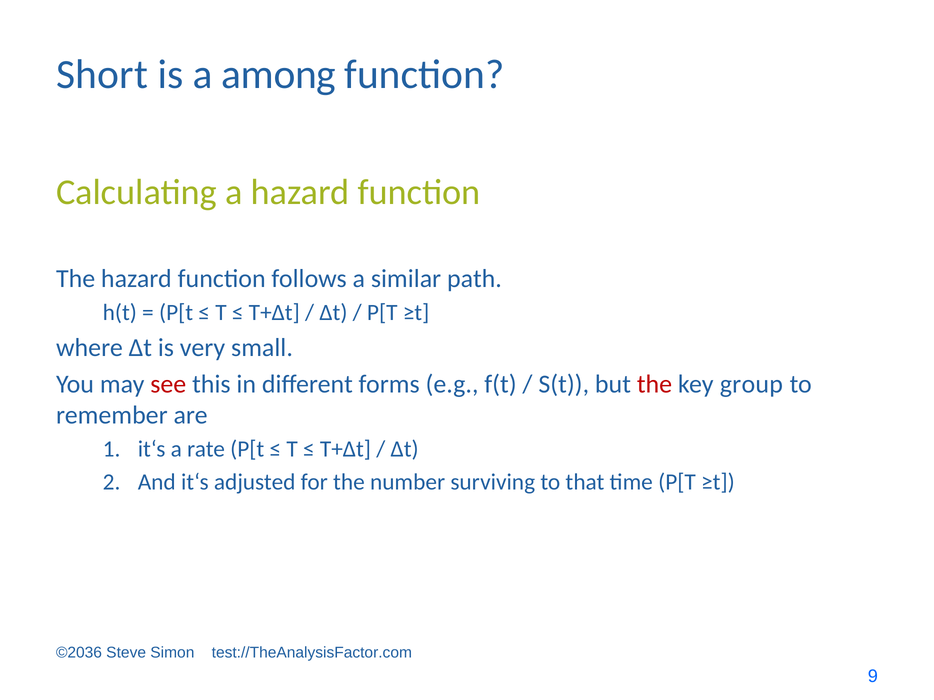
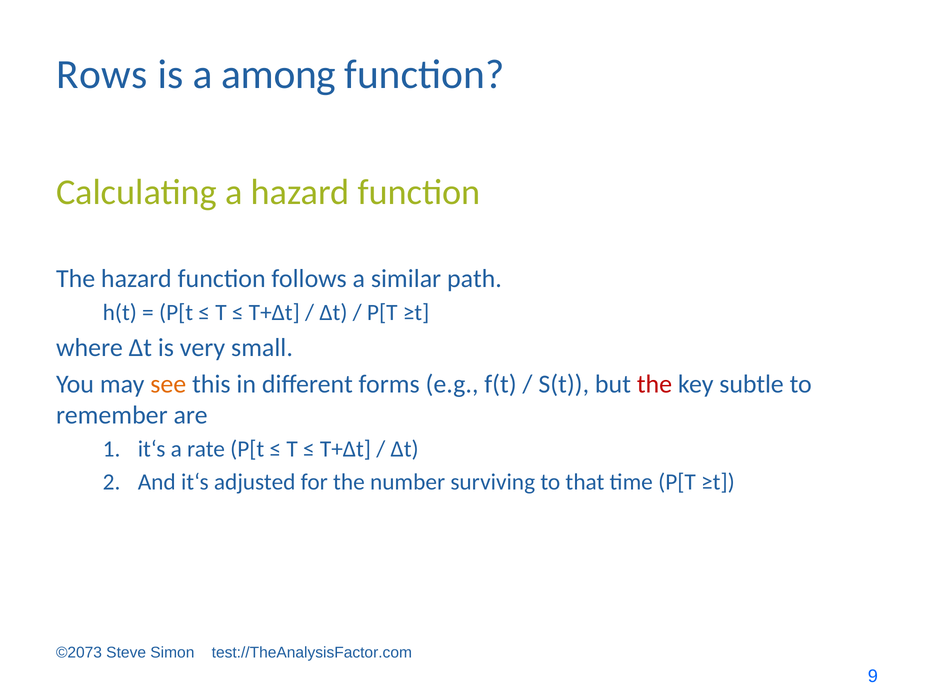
Short: Short -> Rows (102, 74)
see colour: red -> orange (168, 384)
group: group -> subtle (752, 384)
©2036: ©2036 -> ©2073 (79, 653)
